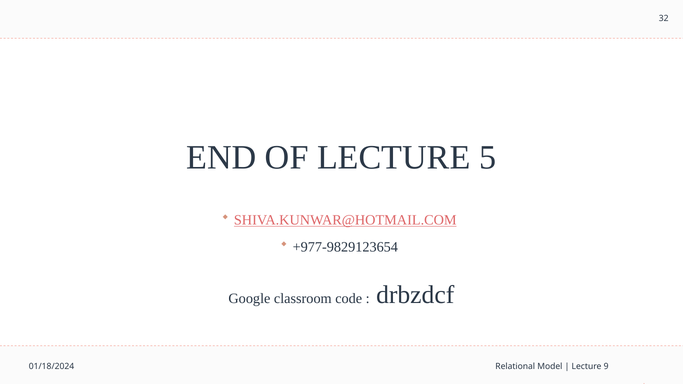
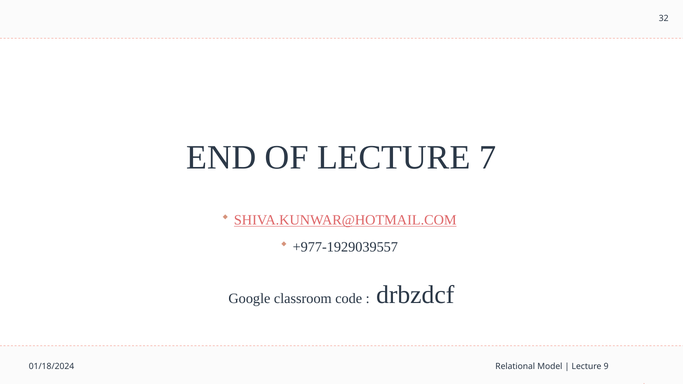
5: 5 -> 7 (488, 158)
+977-9829123654: +977-9829123654 -> +977-1929039557 (345, 247)
